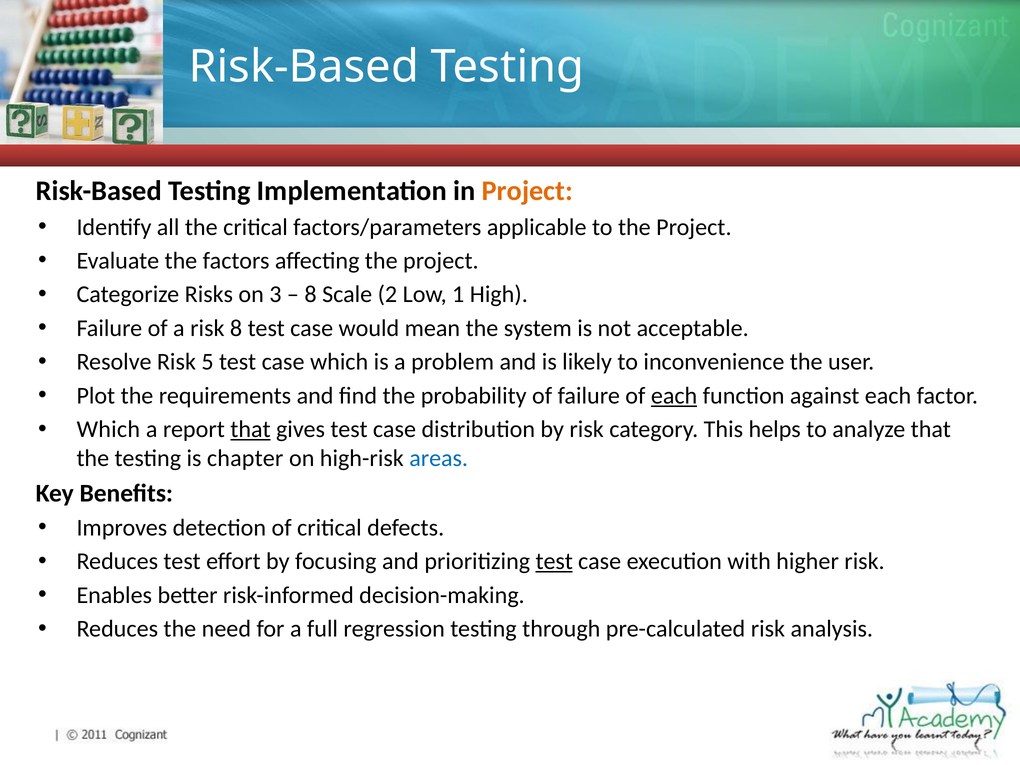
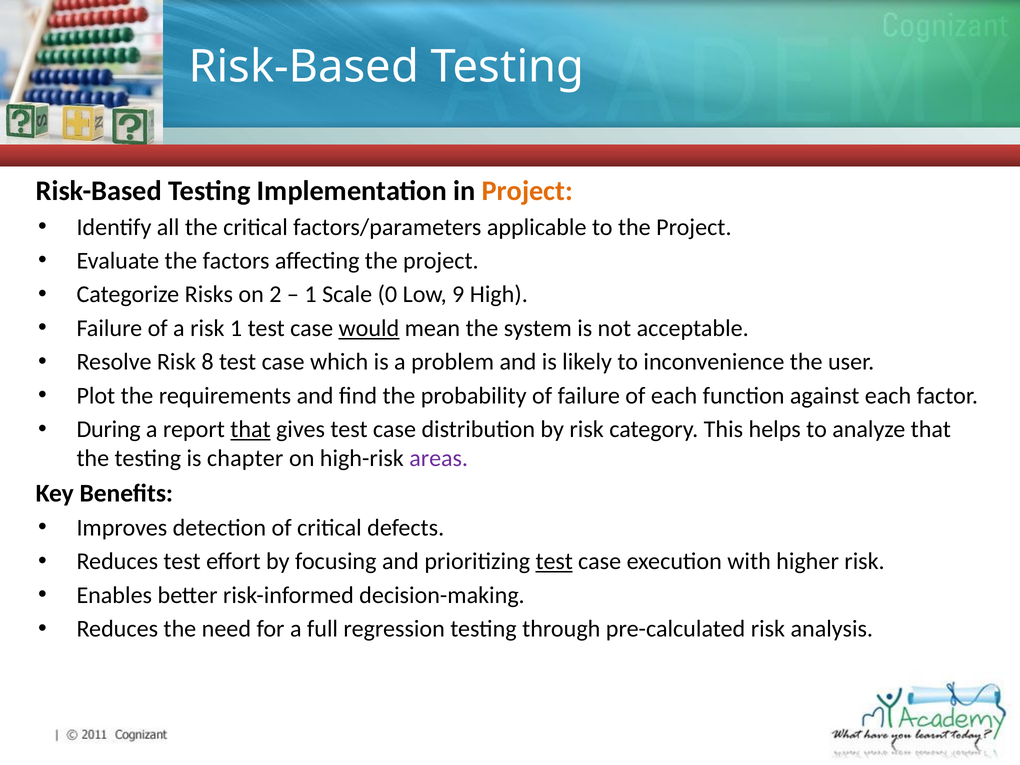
3: 3 -> 2 (275, 295)
8: 8 -> 1 (311, 295)
2: 2 -> 0 (387, 295)
1: 1 -> 9 (458, 295)
risk 8: 8 -> 1 (236, 328)
would underline: none -> present (369, 328)
5: 5 -> 8 (207, 362)
each underline: present -> none (674, 396)
Which: Which -> During (109, 429)
areas colour: blue -> purple (439, 458)
